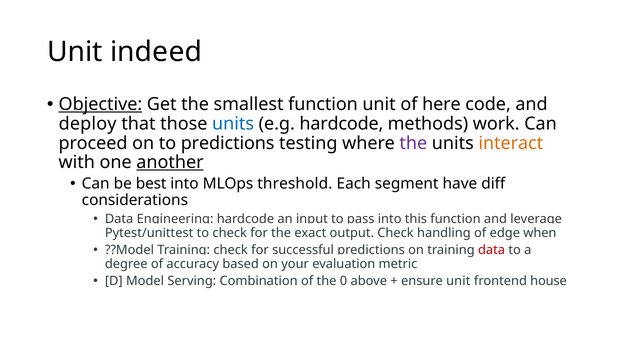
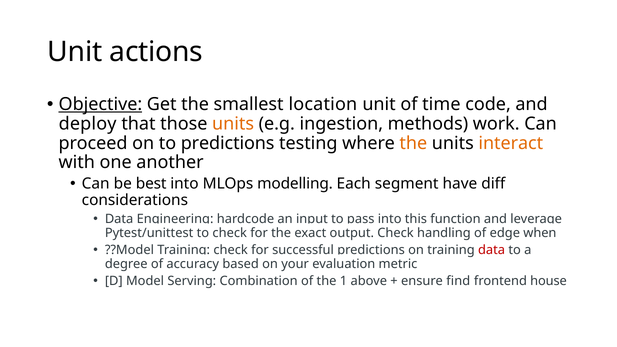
indeed: indeed -> actions (156, 52)
smallest function: function -> location (323, 104)
here: here -> time (441, 104)
units colour: blue -> orange (233, 124)
e.g hardcode: hardcode -> ingestion (341, 124)
the colour: purple -> orange (413, 143)
another underline: present -> none (170, 162)
threshold: threshold -> modelling (295, 184)
0: 0 -> 1 (344, 281)
ensure unit: unit -> find (458, 281)
